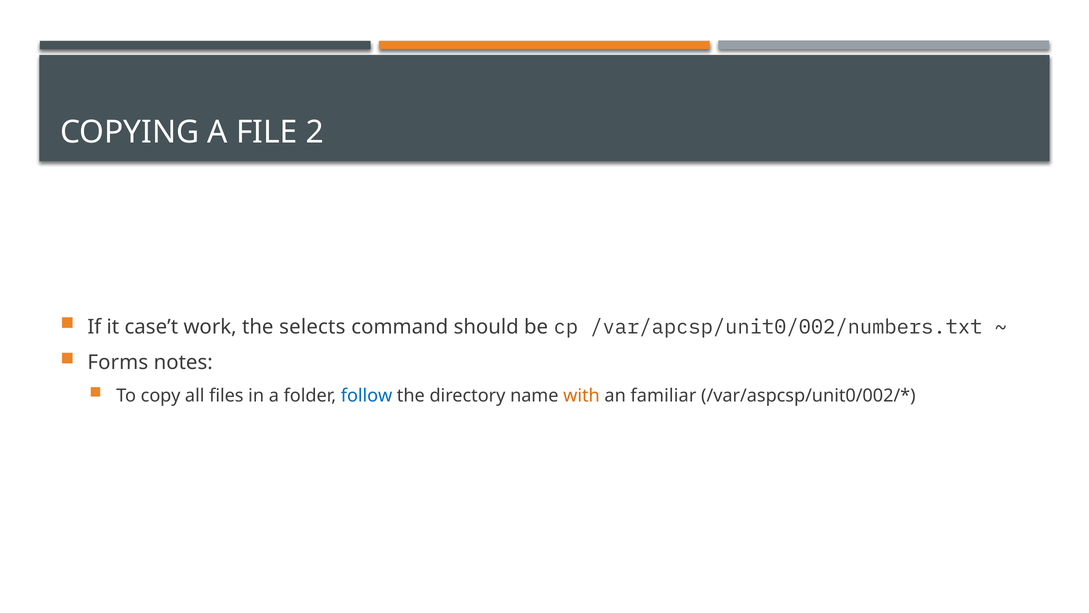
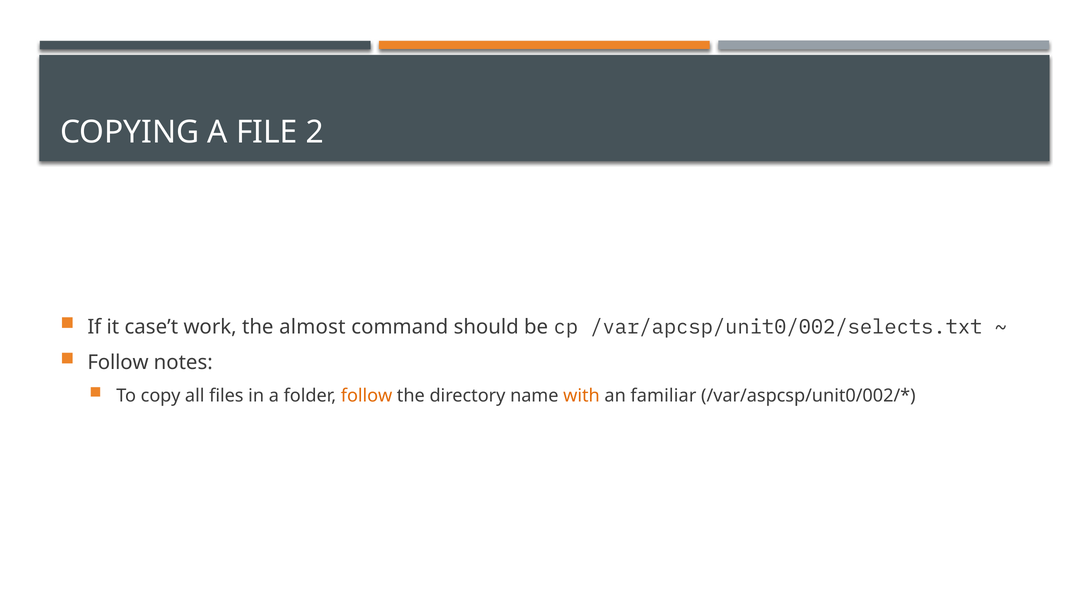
selects: selects -> almost (312, 327)
/var/apcsp/unit0/002/numbers.txt: /var/apcsp/unit0/002/numbers.txt -> /var/apcsp/unit0/002/selects.txt (786, 327)
Forms: Forms -> Follow (118, 362)
follow colour: blue -> orange (367, 395)
